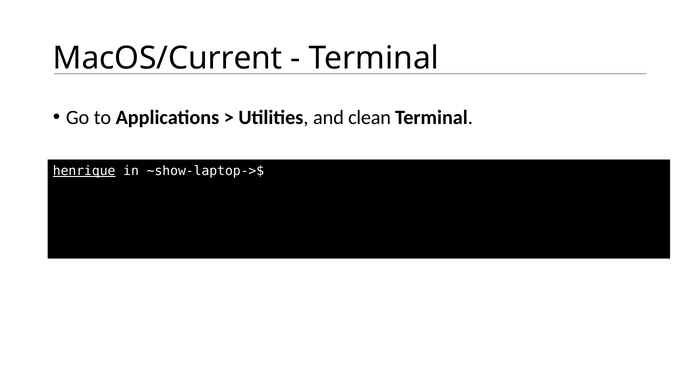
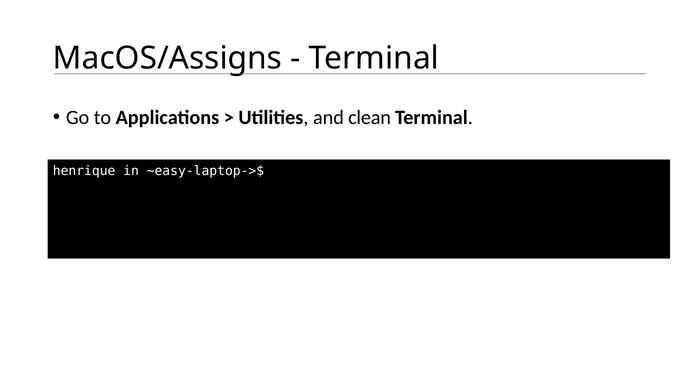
MacOS/Current: MacOS/Current -> MacOS/Assigns (168, 58)
henrique underline: present -> none (84, 171)
~show-laptop->$: ~show-laptop->$ -> ~easy-laptop->$ (205, 171)
